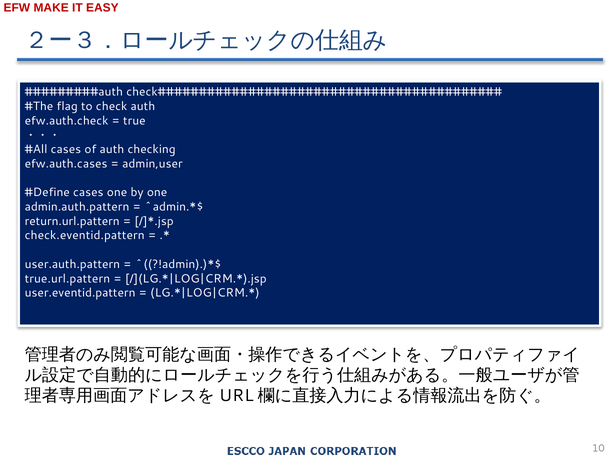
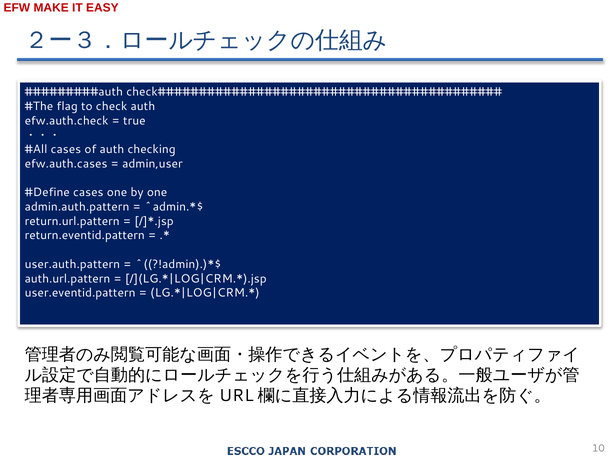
check.eventid.pattern: check.eventid.pattern -> return.eventid.pattern (85, 236)
true.url.pattern: true.url.pattern -> auth.url.pattern (67, 279)
